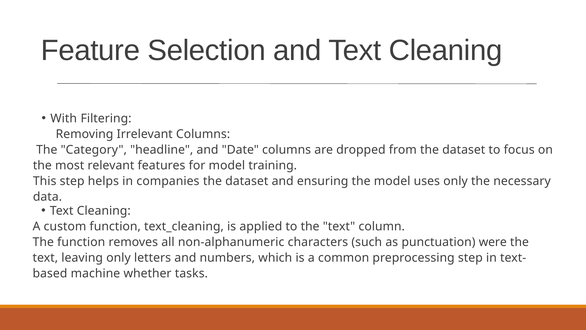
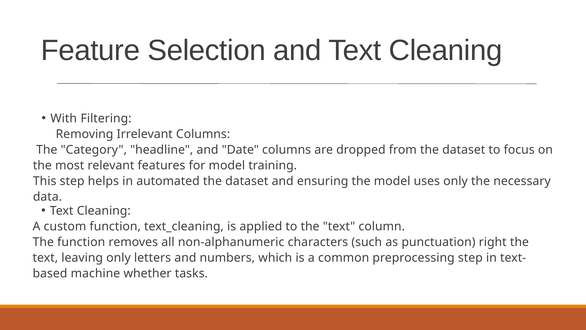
companies: companies -> automated (168, 181)
were: were -> right (493, 242)
